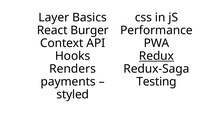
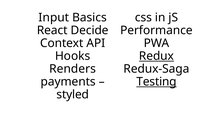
Layer: Layer -> Input (54, 17)
Burger: Burger -> Decide (90, 30)
Testing underline: none -> present (157, 81)
